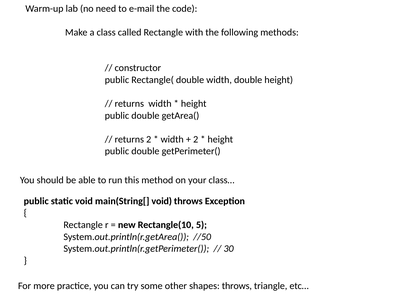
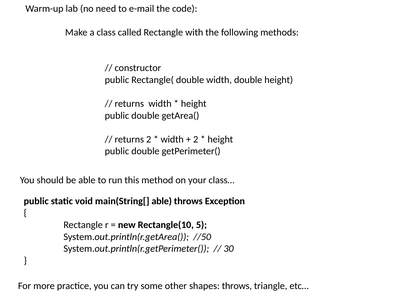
main(String[ void: void -> able (162, 202)
